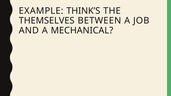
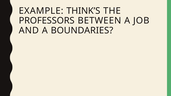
THEMSELVES: THEMSELVES -> PROFESSORS (47, 21)
MECHANICAL: MECHANICAL -> BOUNDARIES (82, 30)
